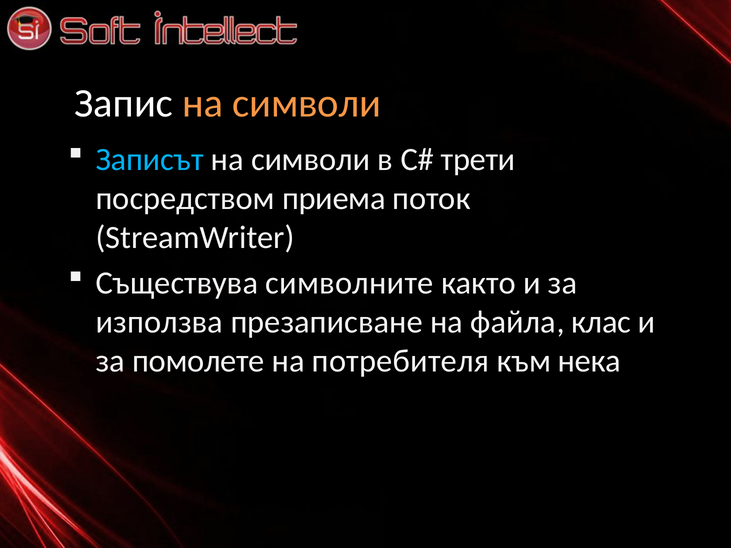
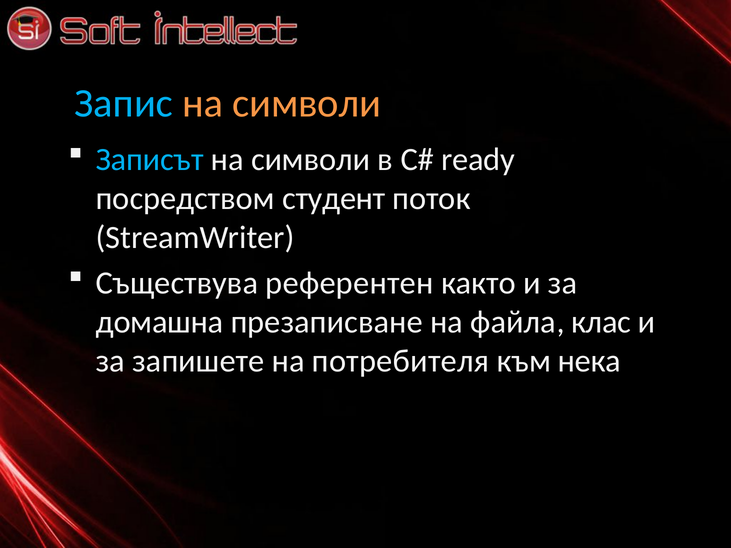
Запис colour: white -> light blue (124, 103)
трети: трети -> ready (478, 159)
приема: приема -> студент (334, 199)
символните: символните -> референтен (350, 283)
използва: използва -> домашна (160, 322)
помолете: помолете -> запишете (198, 361)
